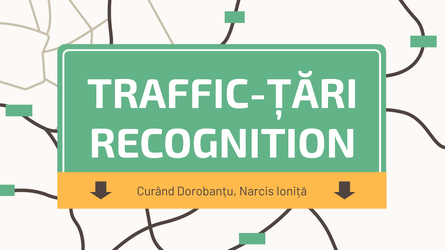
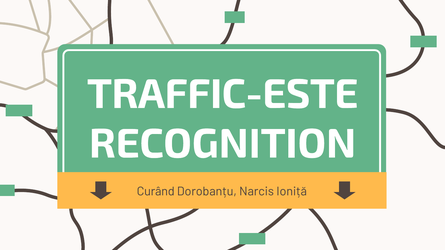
TRAFFIC-ȚĂRI: TRAFFIC-ȚĂRI -> TRAFFIC-ESTE (223, 94)
